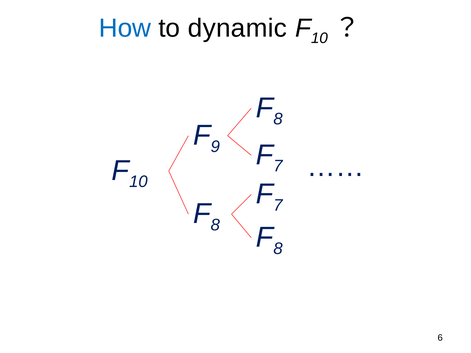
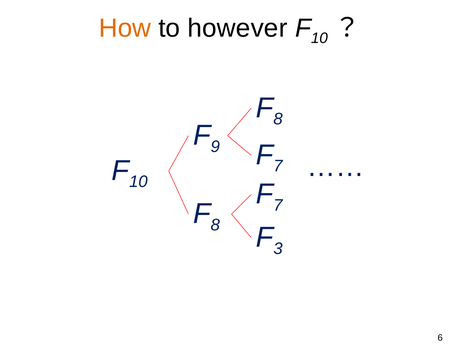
How colour: blue -> orange (125, 28)
dynamic: dynamic -> however (237, 28)
8: 8 -> 3 (278, 249)
